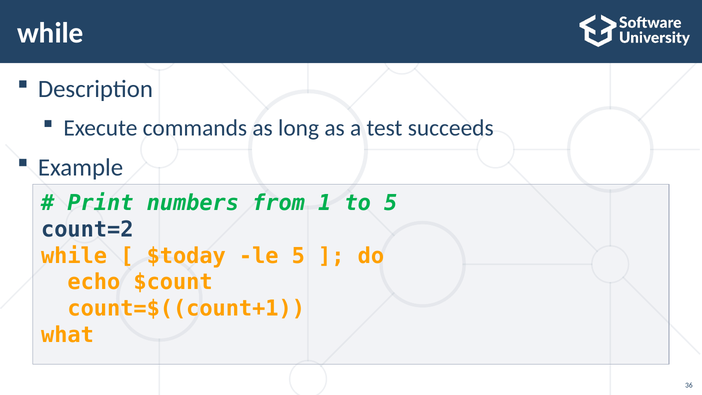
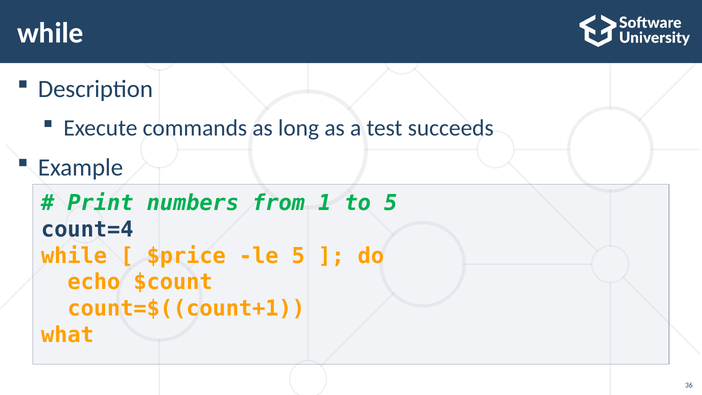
count=2: count=2 -> count=4 (87, 229)
$today: $today -> $price (186, 256)
